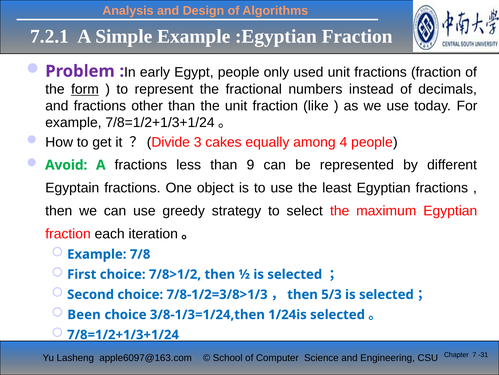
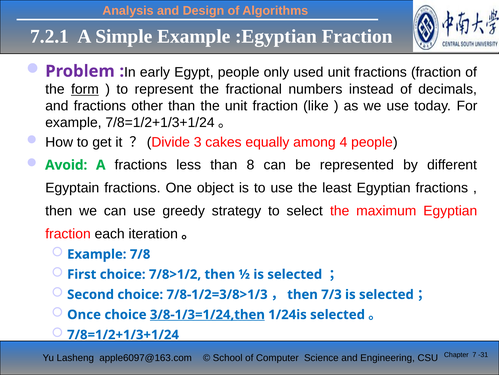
9: 9 -> 8 (250, 165)
5/3: 5/3 -> 7/3 (331, 294)
Been: Been -> Once (84, 314)
3/8-1/3=1/24,then underline: none -> present (207, 314)
